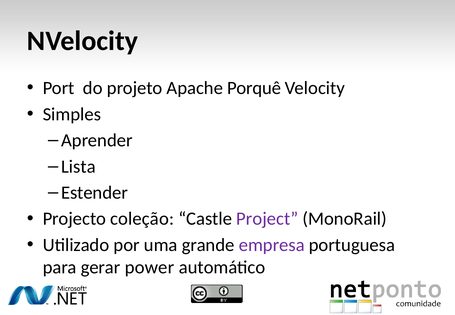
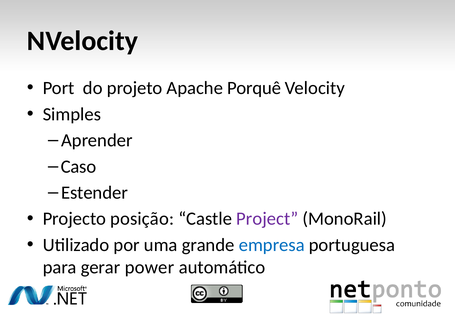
Lista: Lista -> Caso (79, 167)
coleção: coleção -> posição (142, 219)
empresa colour: purple -> blue (272, 245)
